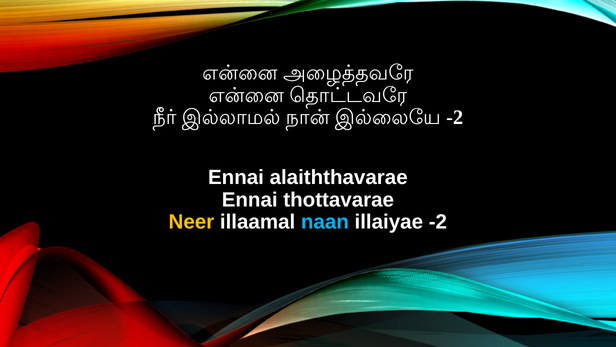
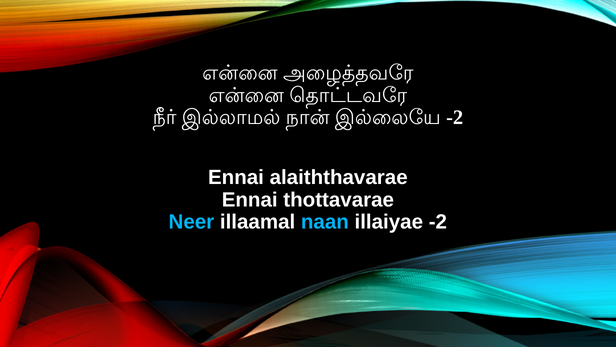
Neer colour: yellow -> light blue (191, 222)
